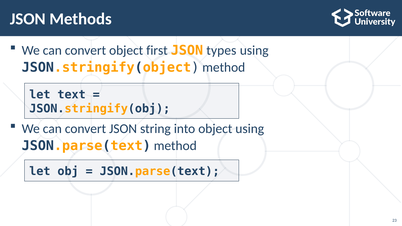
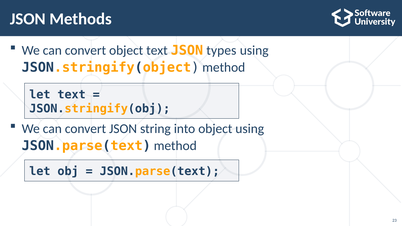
object first: first -> text (157, 50)
